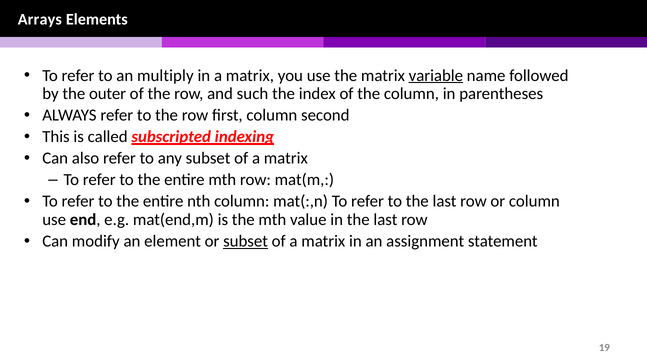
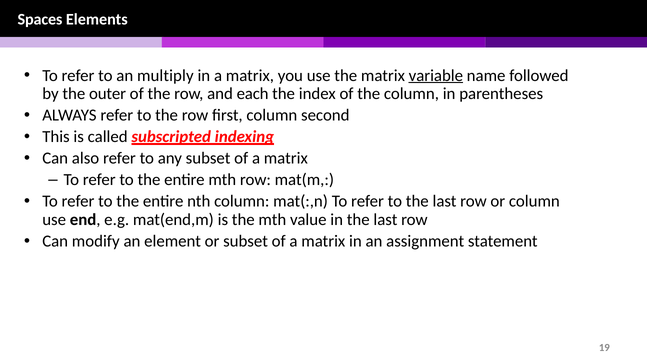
Arrays: Arrays -> Spaces (40, 20)
such: such -> each (253, 94)
subset underline: present -> none (246, 241)
